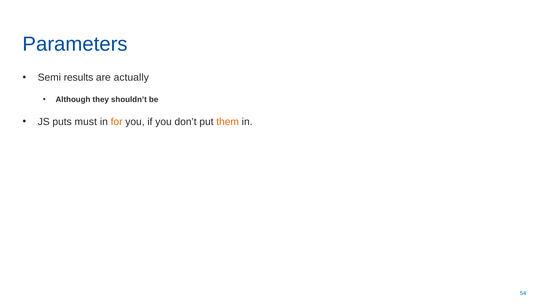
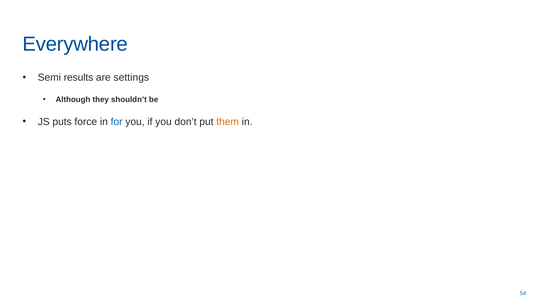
Parameters: Parameters -> Everywhere (75, 44)
actually: actually -> settings (131, 78)
must: must -> force (86, 122)
for colour: orange -> blue (117, 122)
